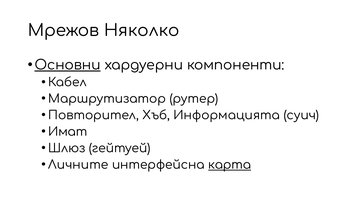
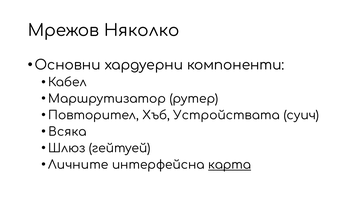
Основни underline: present -> none (68, 65)
Информацията: Информацията -> Устройствата (227, 115)
Имат: Имат -> Всяка (68, 132)
